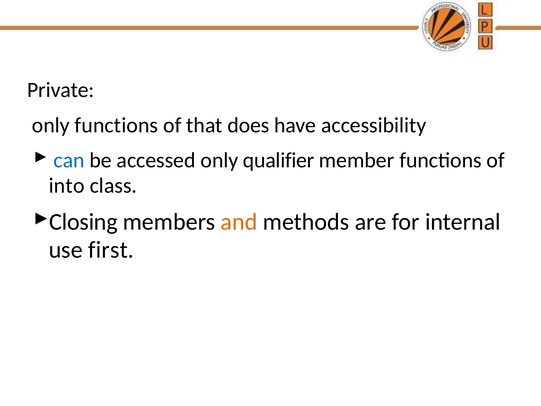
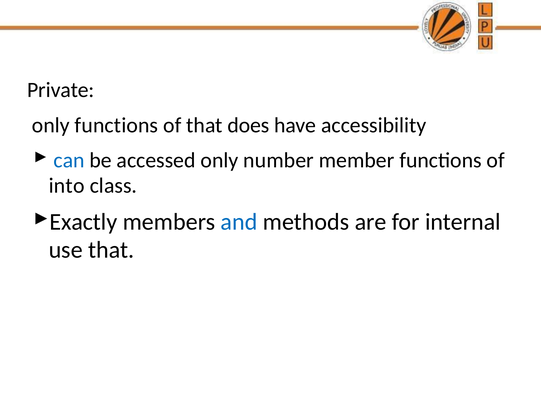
qualifier: qualifier -> number (279, 160)
Closing: Closing -> Exactly (83, 222)
and colour: orange -> blue (239, 222)
use first: first -> that (111, 250)
